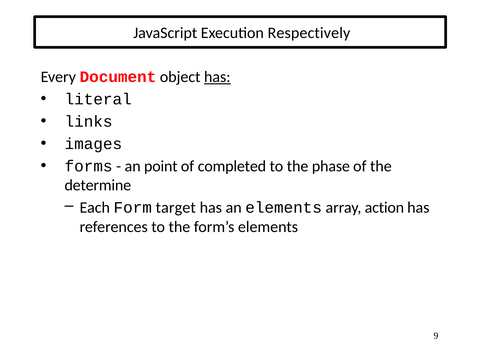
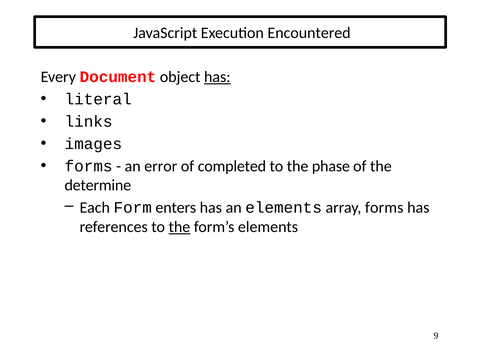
Respectively: Respectively -> Encountered (309, 33)
point: point -> error (161, 166)
target: target -> enters (176, 208)
array action: action -> forms (384, 208)
the underline: none -> present (179, 227)
